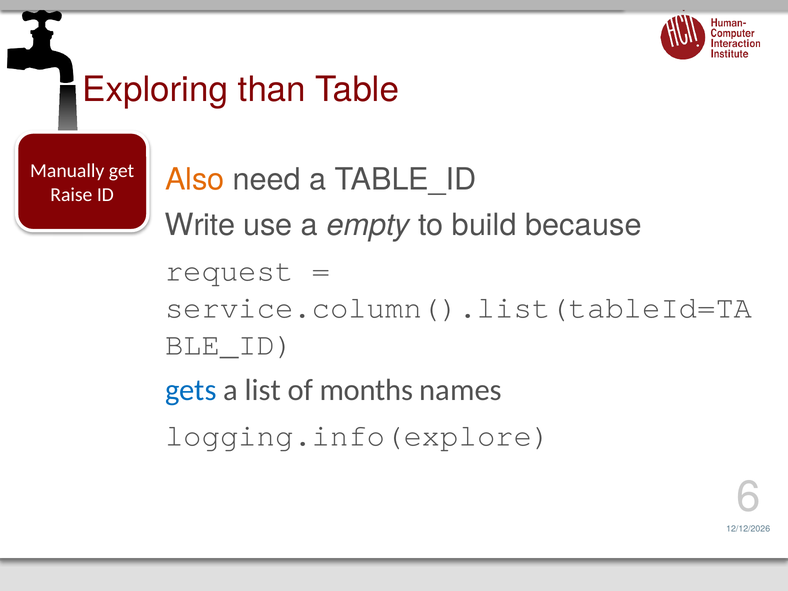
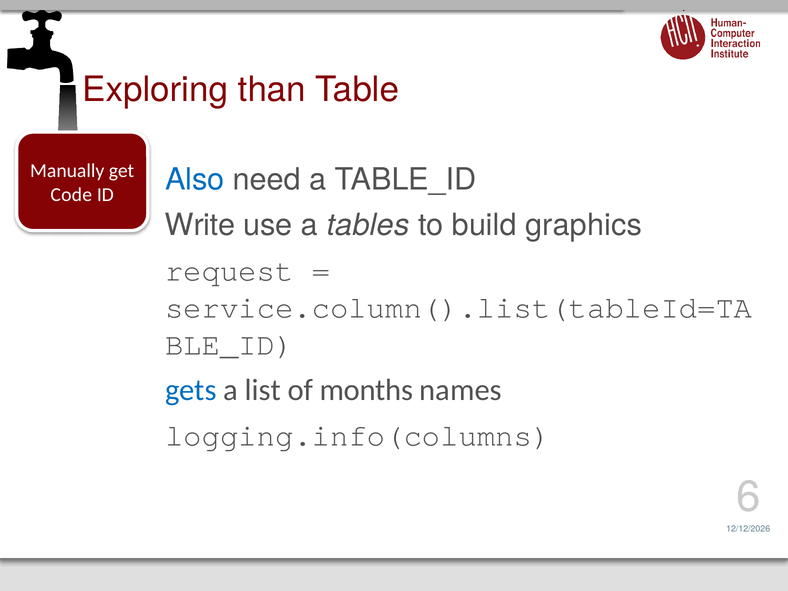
Also colour: orange -> blue (195, 180)
Raise: Raise -> Code (71, 195)
empty: empty -> tables (368, 225)
because: because -> graphics (584, 225)
logging.info(explore: logging.info(explore -> logging.info(columns (358, 435)
